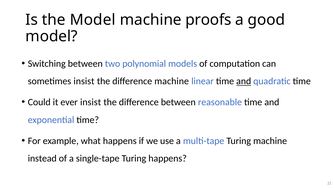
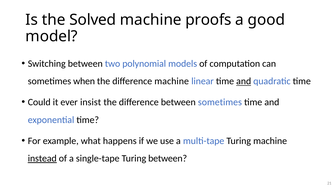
the Model: Model -> Solved (93, 20)
sometimes insist: insist -> when (84, 81)
between reasonable: reasonable -> sometimes (220, 102)
instead underline: none -> present (42, 158)
Turing happens: happens -> between (168, 158)
